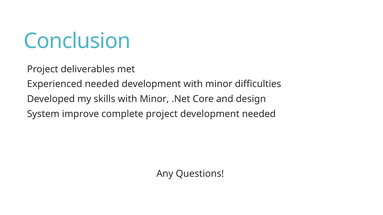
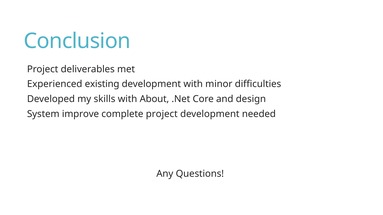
Experienced needed: needed -> existing (102, 84)
skills with Minor: Minor -> About (154, 99)
